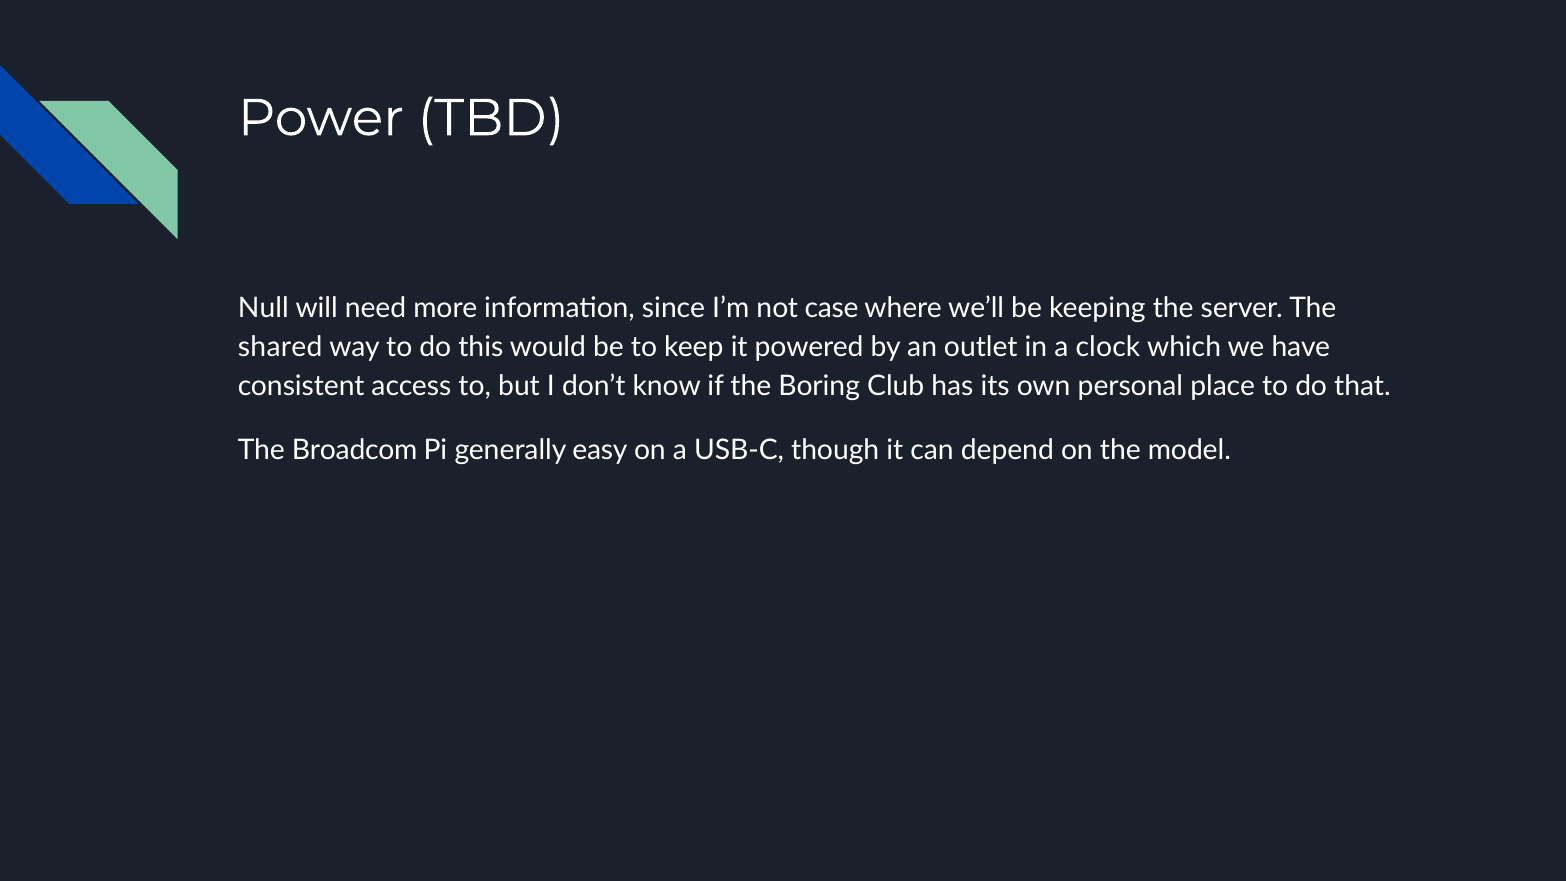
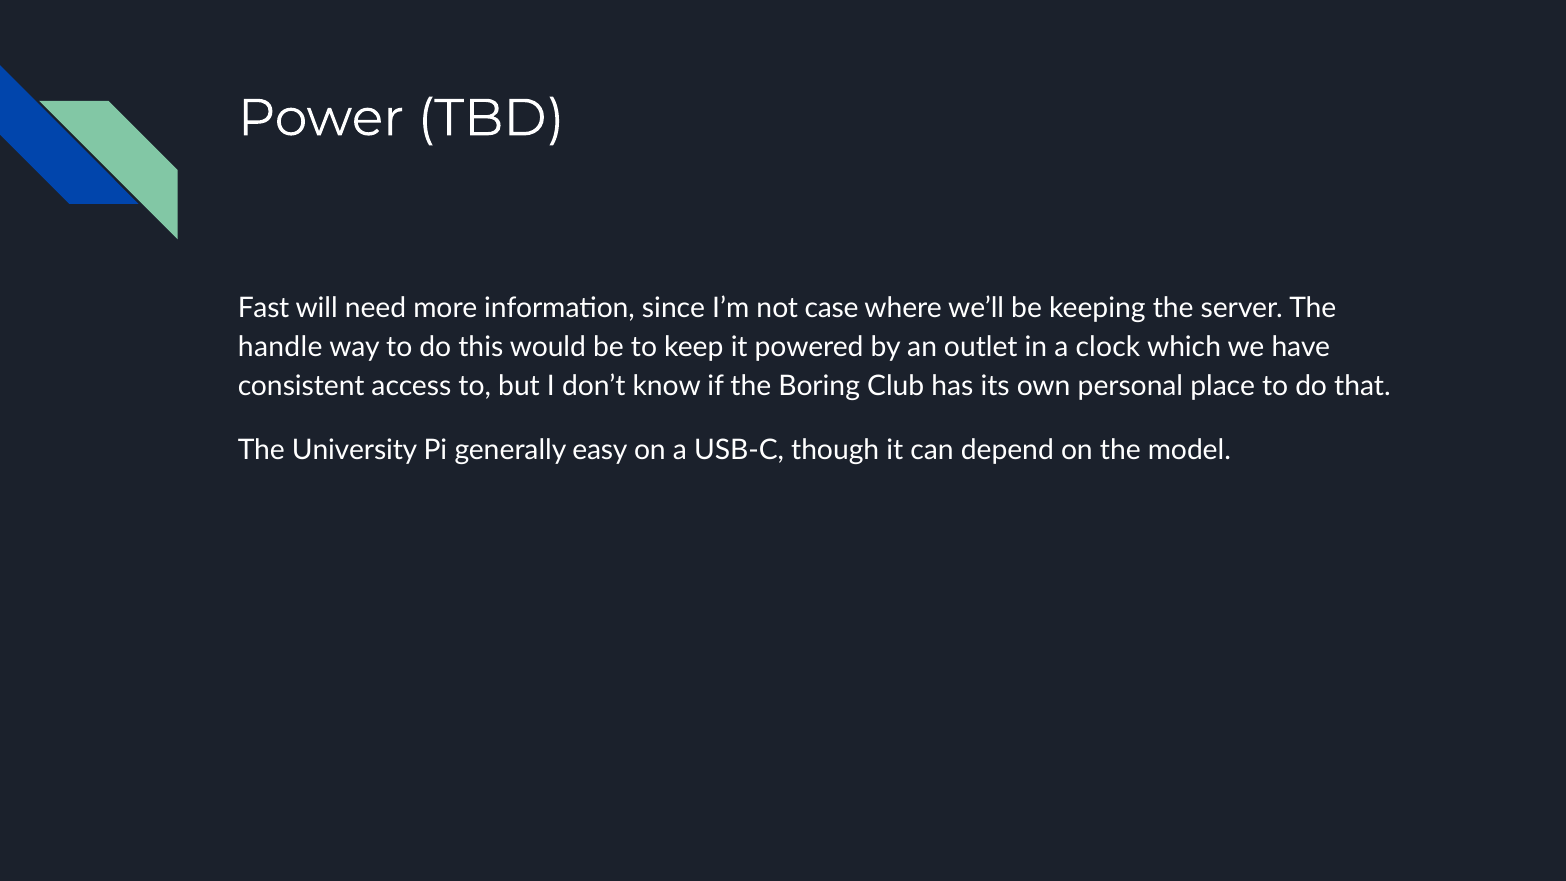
Null: Null -> Fast (264, 308)
shared: shared -> handle (280, 347)
Broadcom: Broadcom -> University (355, 451)
